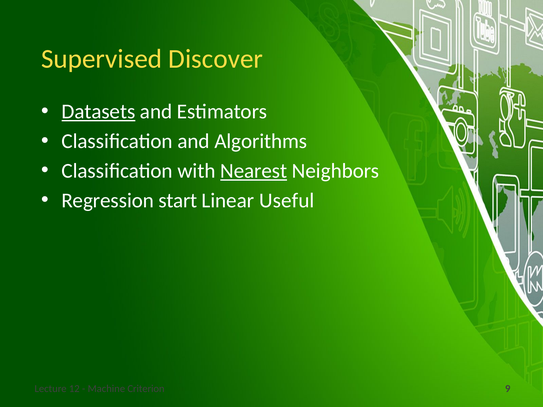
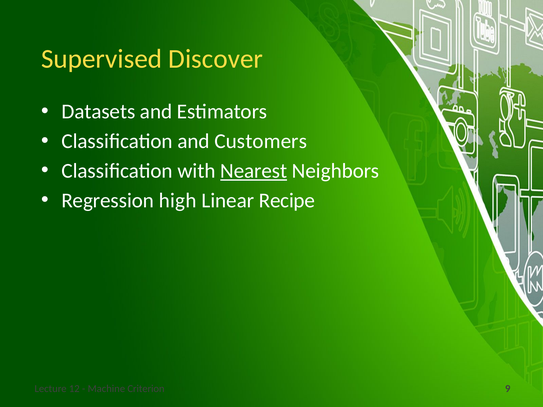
Datasets underline: present -> none (98, 112)
Algorithms: Algorithms -> Customers (261, 141)
start: start -> high (178, 201)
Useful: Useful -> Recipe (287, 201)
